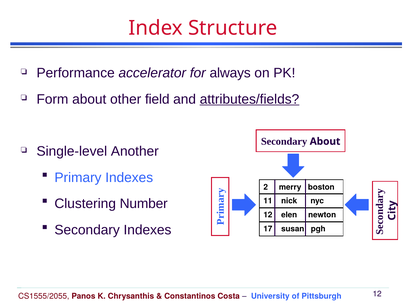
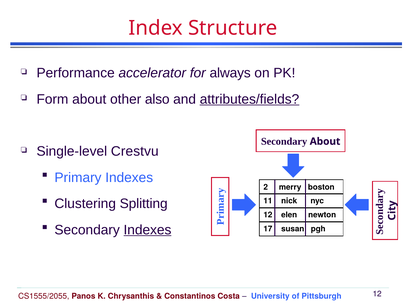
field: field -> also (157, 99)
Another: Another -> Crestvu (135, 151)
Number: Number -> Splitting (144, 203)
Indexes underline: none -> present (147, 229)
